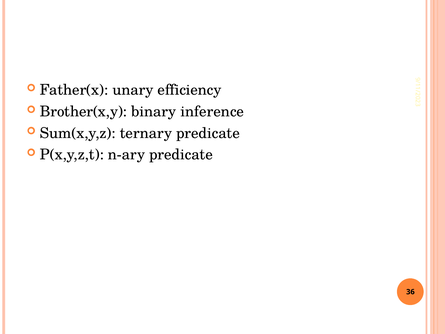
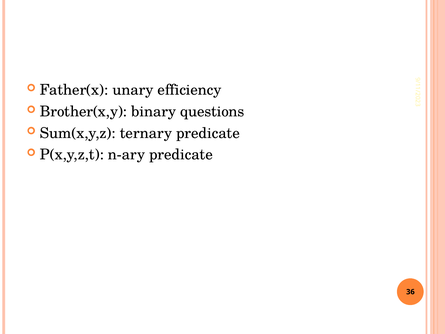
inference: inference -> questions (212, 112)
